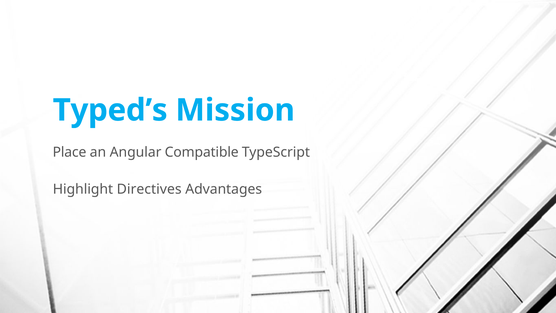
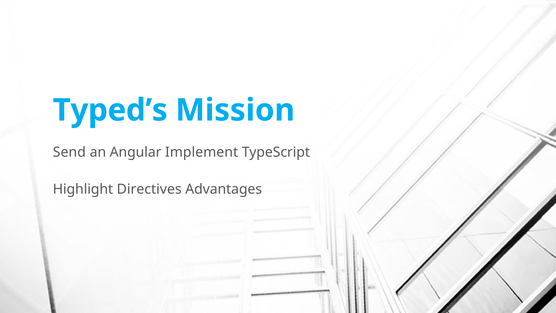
Place: Place -> Send (69, 152)
Compatible: Compatible -> Implement (202, 152)
